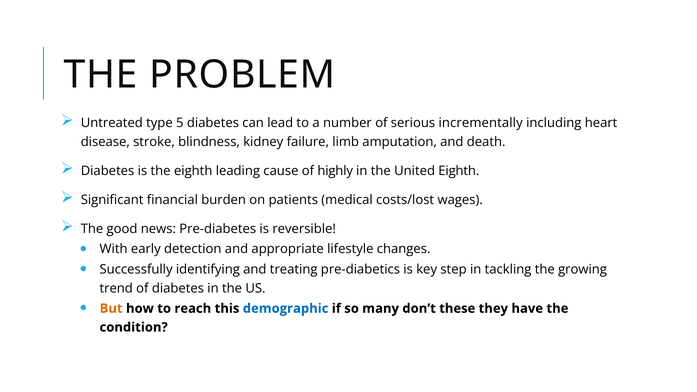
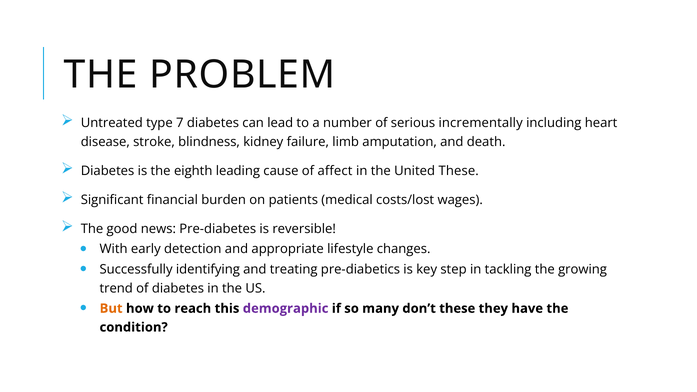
5: 5 -> 7 (180, 123)
highly: highly -> affect (335, 171)
United Eighth: Eighth -> These (459, 171)
demographic colour: blue -> purple (286, 309)
